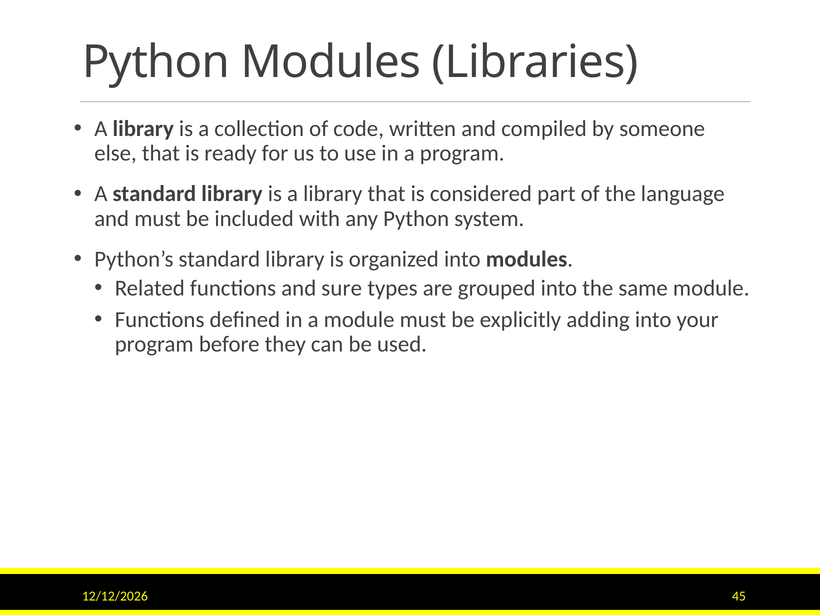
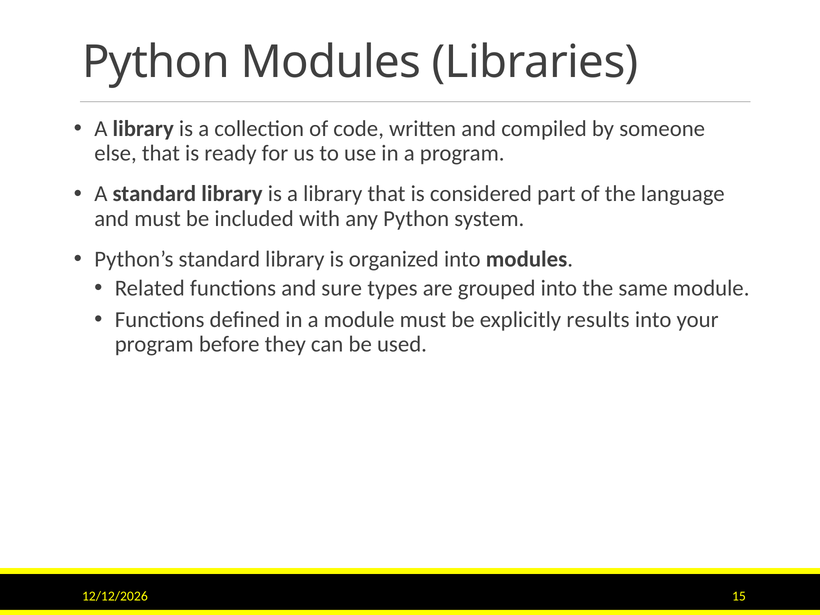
adding: adding -> results (598, 320)
45: 45 -> 15 (739, 596)
